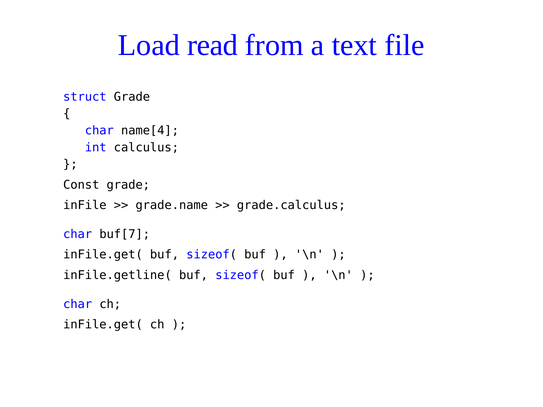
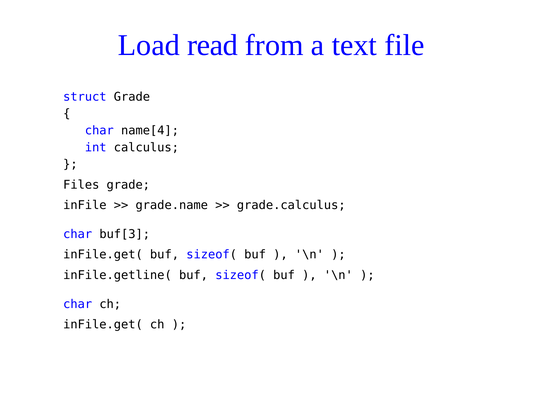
Const: Const -> Files (81, 185)
buf[7: buf[7 -> buf[3 (125, 234)
